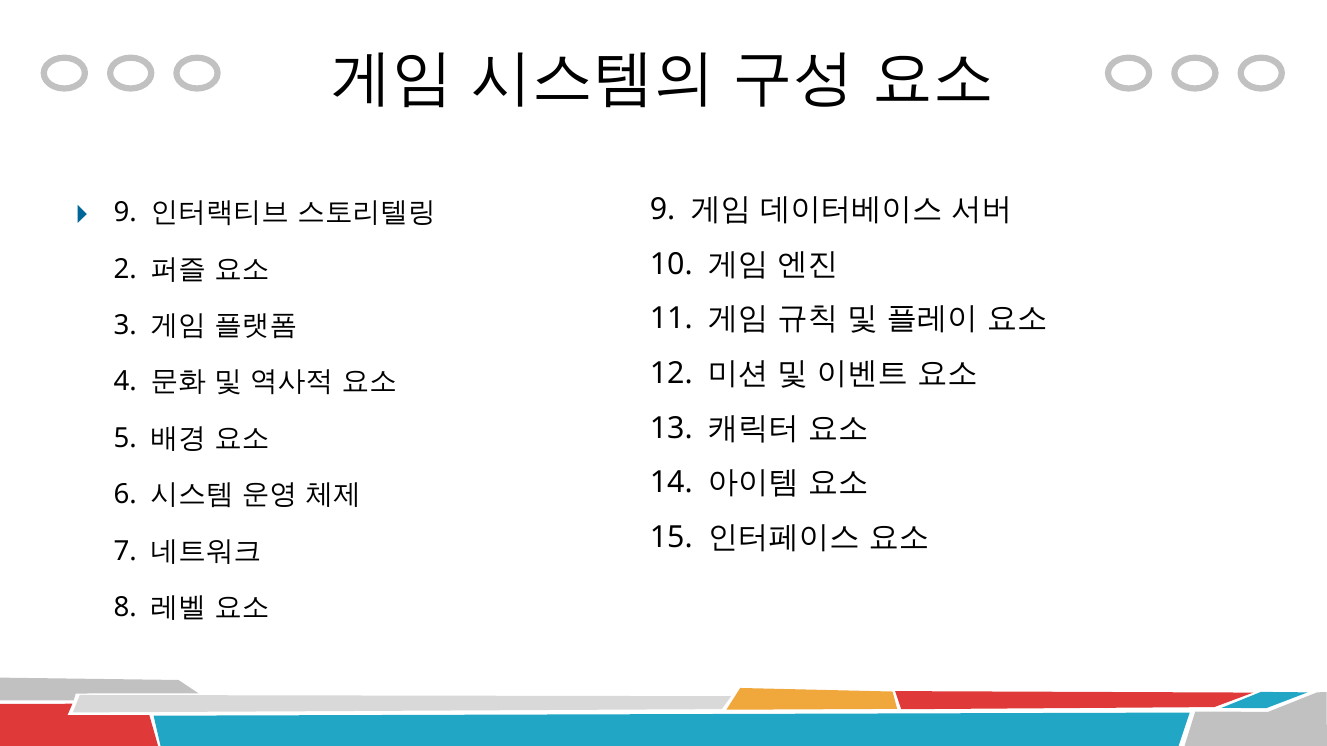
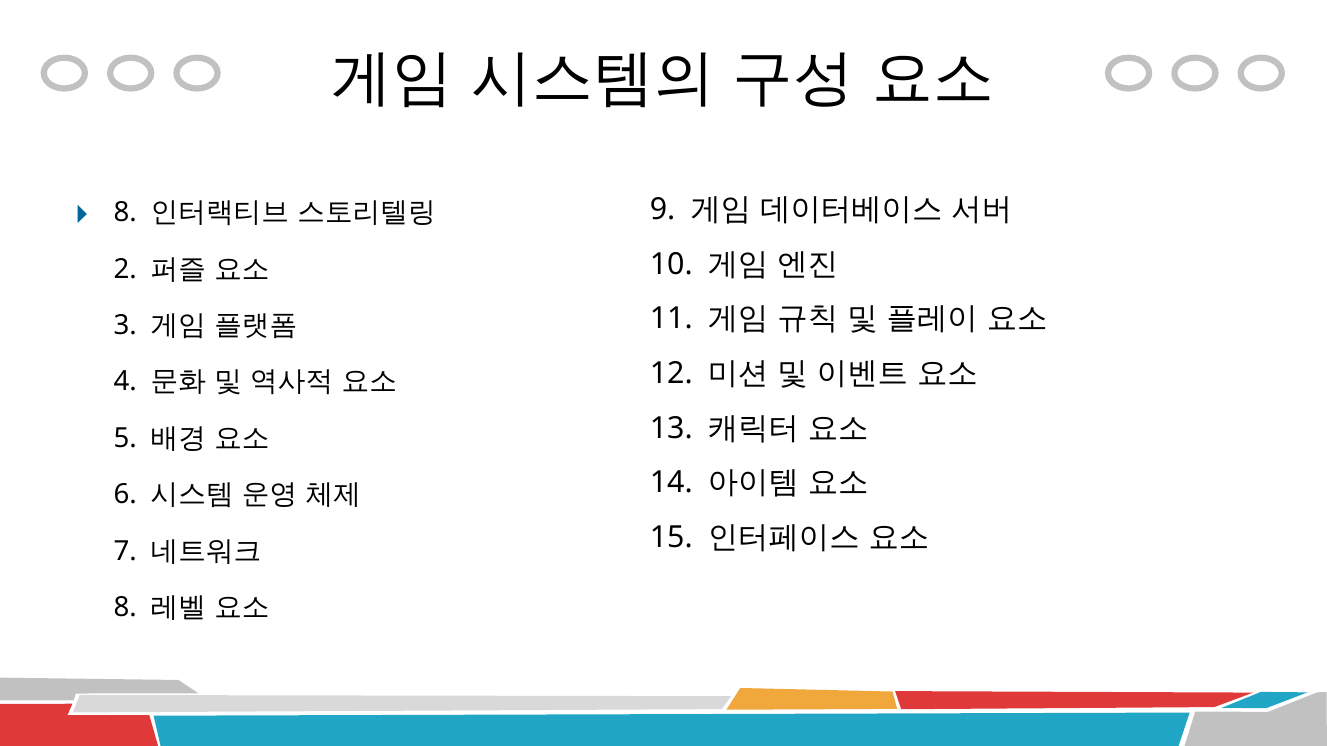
9: 9 -> 8 (125, 213)
